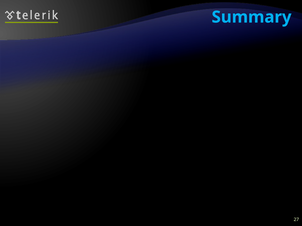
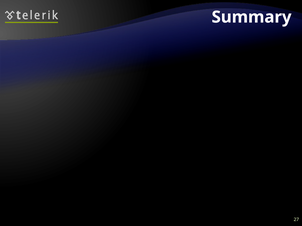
Summary colour: light blue -> white (252, 17)
